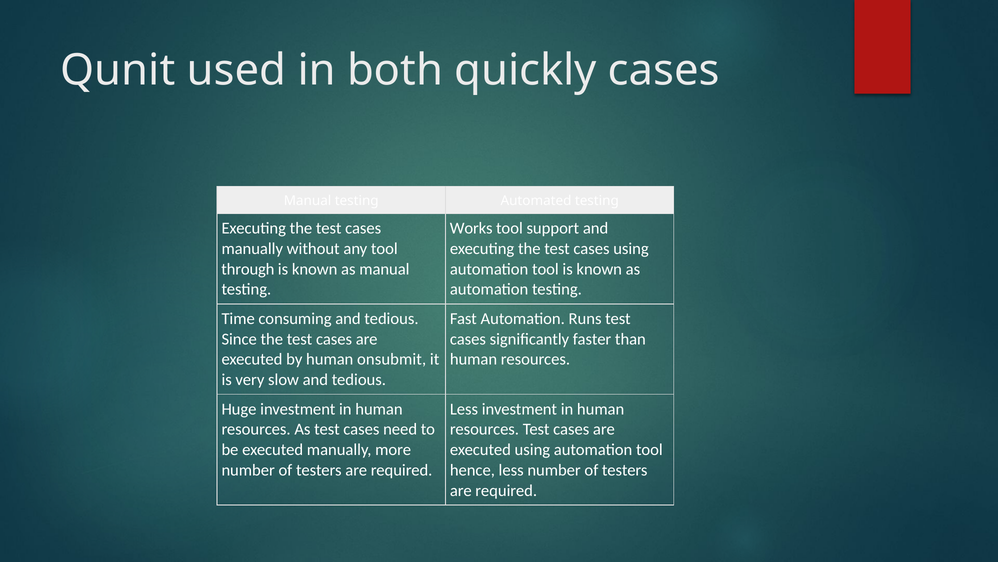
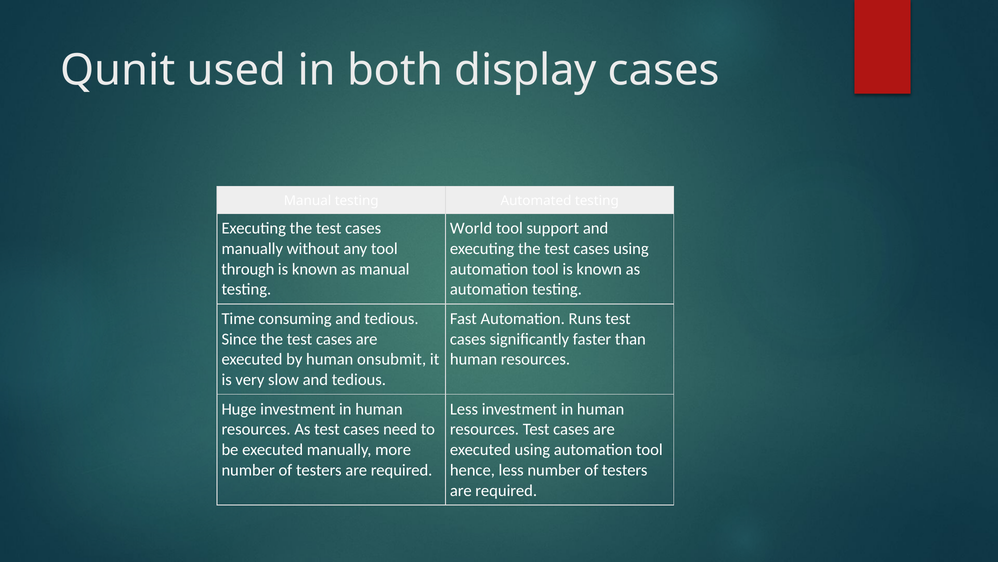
quickly: quickly -> display (526, 70)
Works: Works -> World (471, 228)
